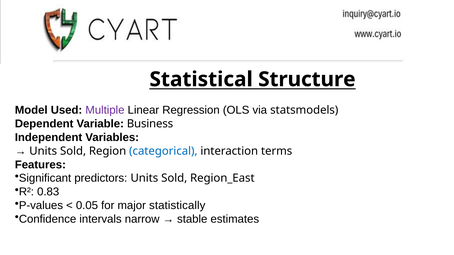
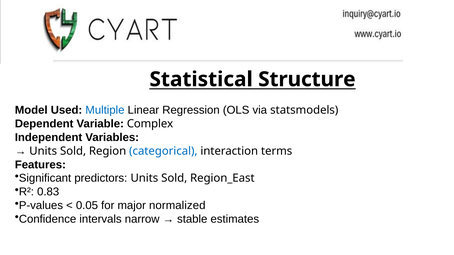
Multiple colour: purple -> blue (105, 110)
Business: Business -> Complex (150, 124)
statistically: statistically -> normalized (177, 206)
